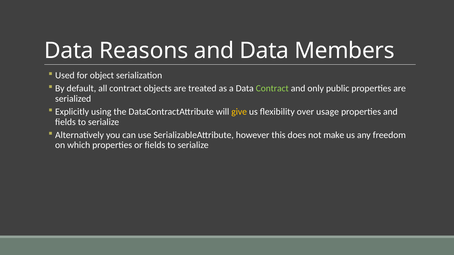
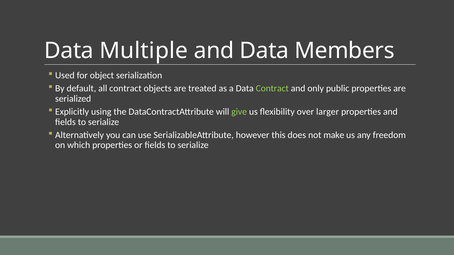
Reasons: Reasons -> Multiple (144, 51)
give colour: yellow -> light green (239, 112)
usage: usage -> larger (328, 112)
